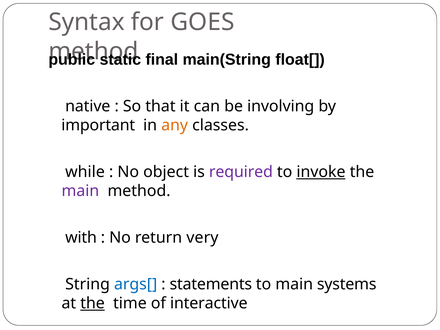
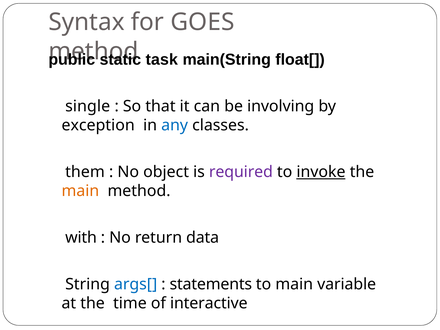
final: final -> task (162, 60)
native: native -> single (88, 106)
important: important -> exception (98, 125)
any colour: orange -> blue (175, 125)
while: while -> them (85, 172)
main colour: purple -> orange (80, 191)
very: very -> data (203, 238)
systems: systems -> variable (347, 284)
the underline: present -> none (93, 303)
